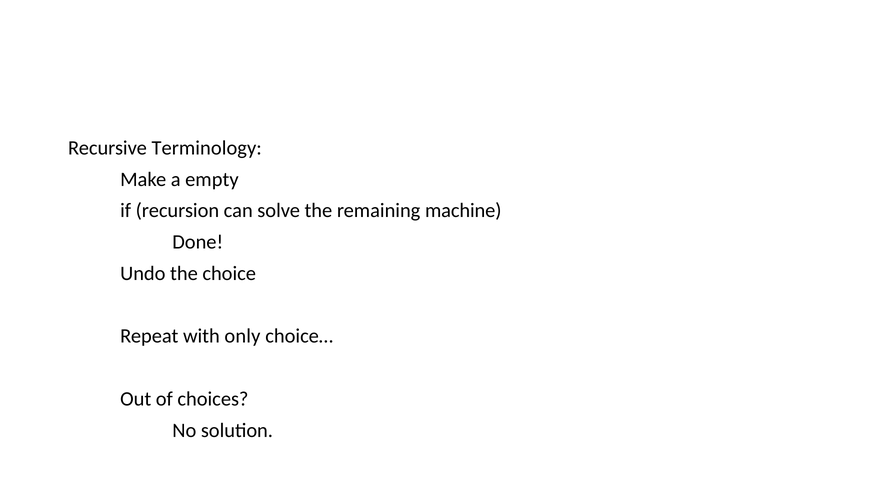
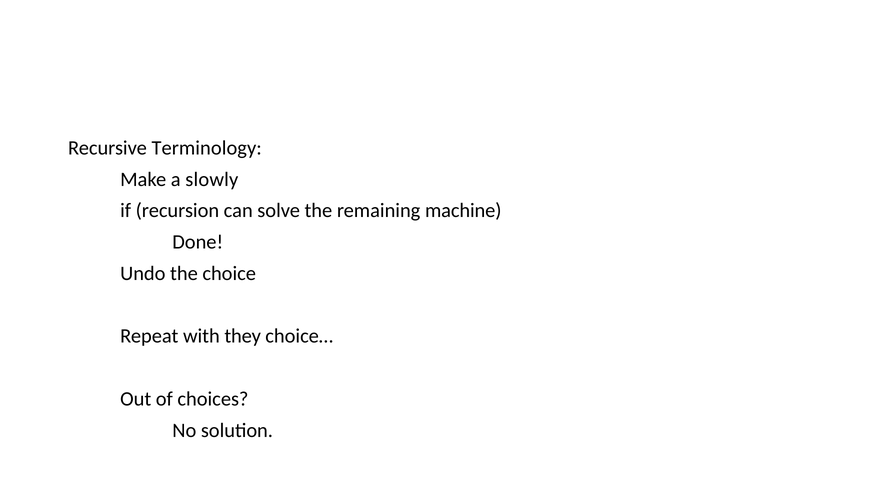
empty: empty -> slowly (212, 179)
only: only -> they (243, 336)
